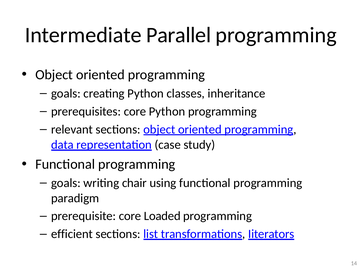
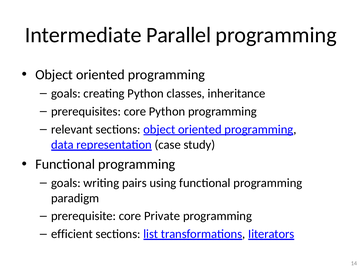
chair: chair -> pairs (134, 183)
Loaded: Loaded -> Private (162, 216)
